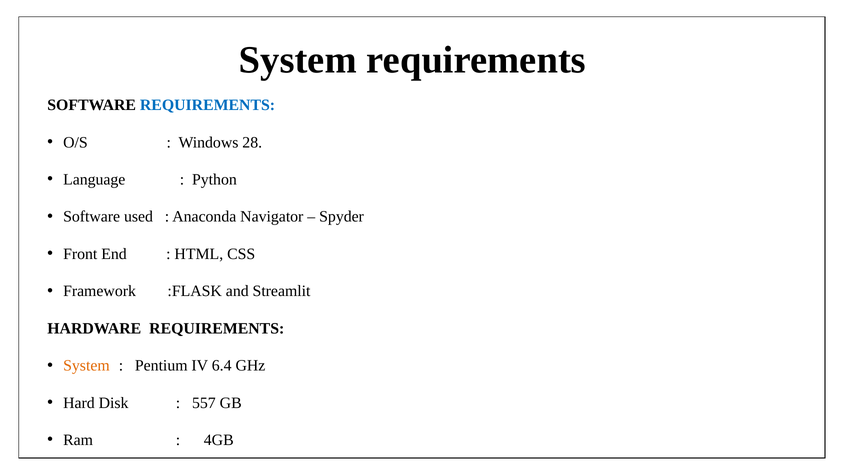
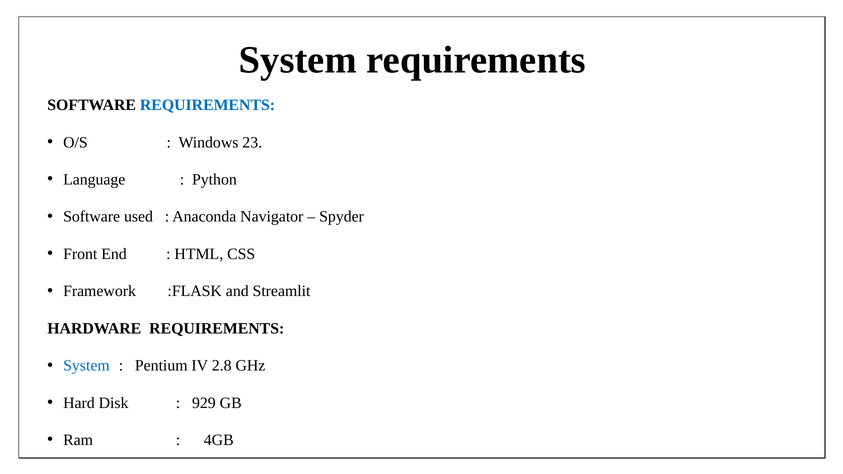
28: 28 -> 23 (252, 142)
System colour: orange -> blue (86, 366)
6.4: 6.4 -> 2.8 (222, 366)
557: 557 -> 929 (204, 403)
